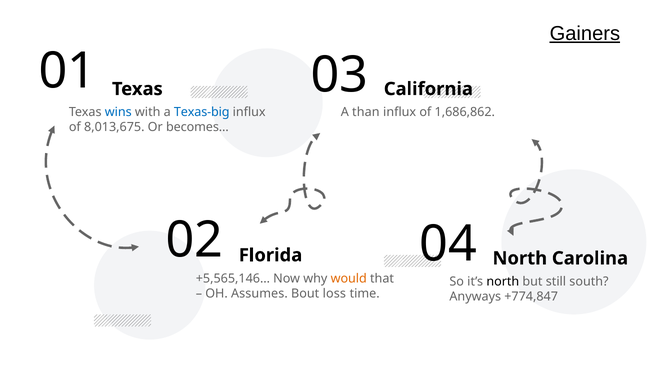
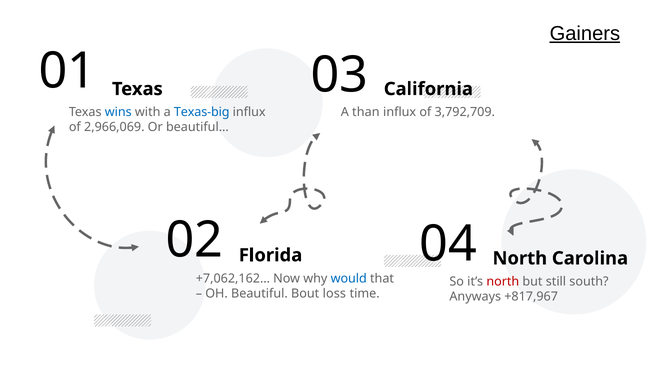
1,686,862: 1,686,862 -> 3,792,709 (465, 112)
8,013,675: 8,013,675 -> 2,966,069 (114, 127)
becomes…: becomes… -> beautiful… (197, 127)
+5,565,146…: +5,565,146… -> +7,062,162… (233, 278)
would colour: orange -> blue (349, 278)
north colour: black -> red (503, 281)
Assumes: Assumes -> Beautiful (259, 293)
+774,847: +774,847 -> +817,967 (531, 296)
